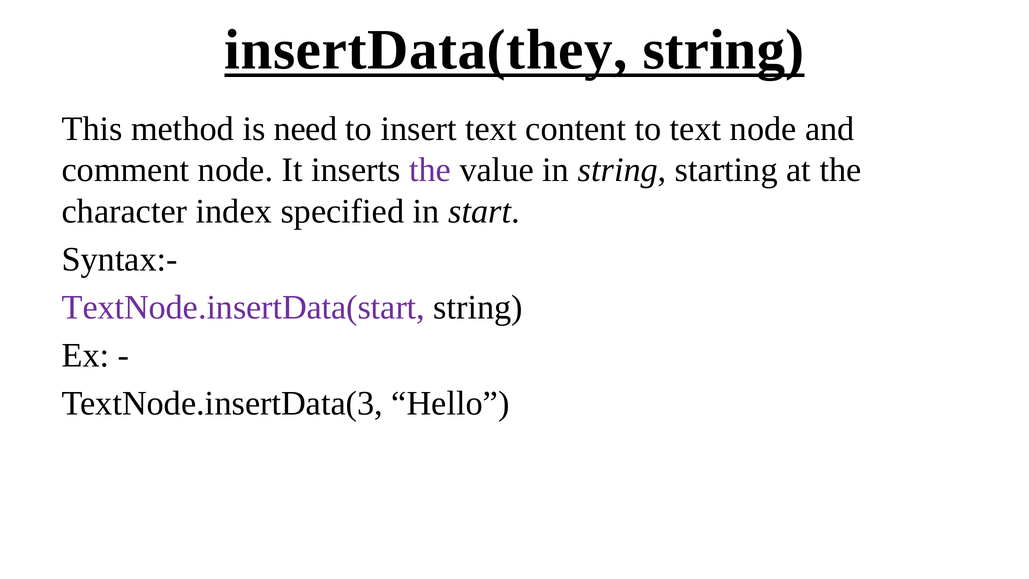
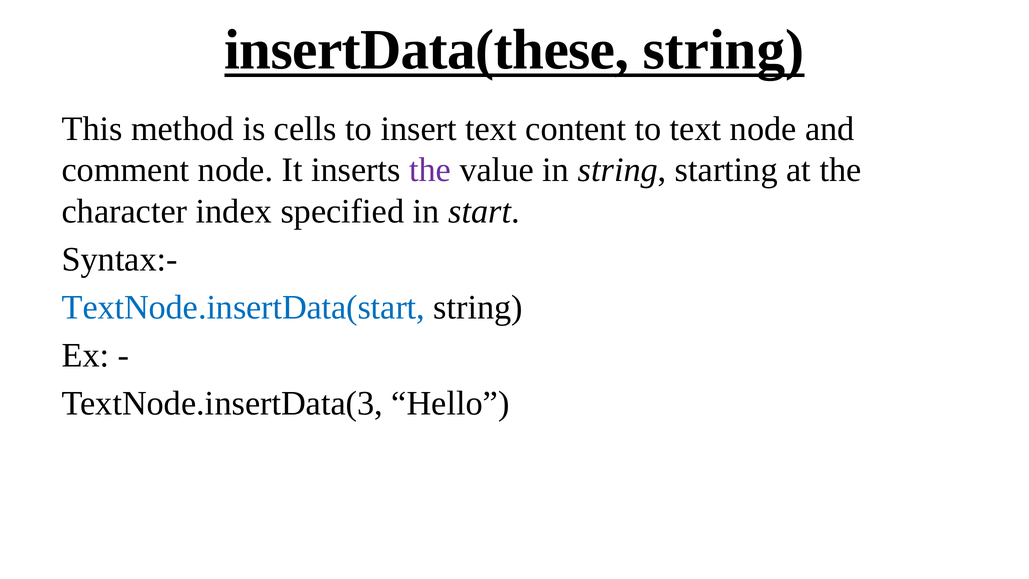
insertData(they: insertData(they -> insertData(these (427, 50)
need: need -> cells (305, 129)
TextNode.insertData(start colour: purple -> blue (243, 307)
